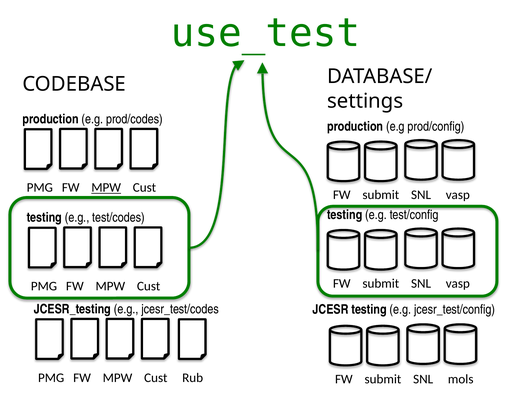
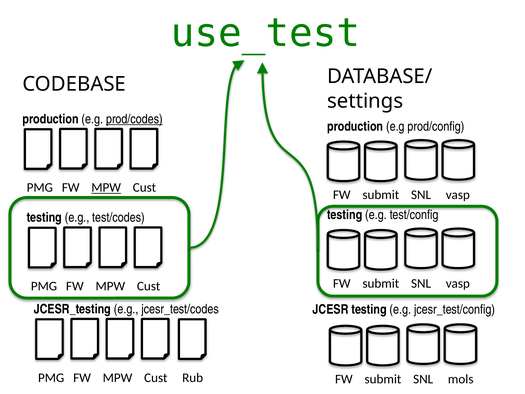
prod/codes underline: none -> present (134, 119)
